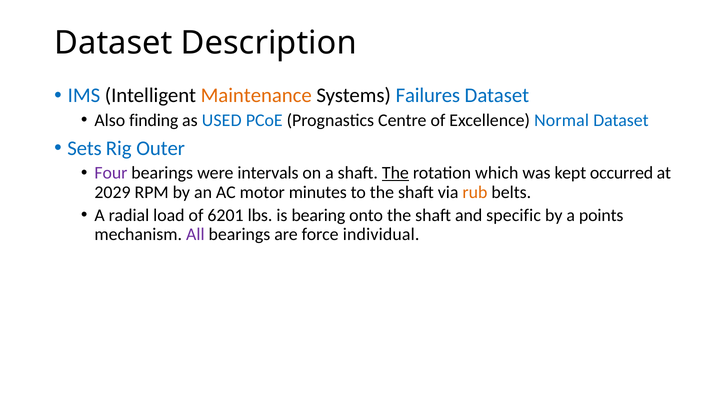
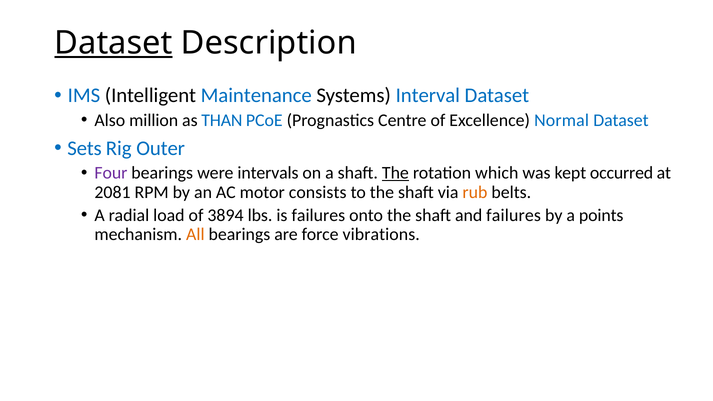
Dataset underline: none -> present (113, 43)
Maintenance colour: orange -> blue (256, 96)
Failures: Failures -> Interval (428, 96)
finding: finding -> million (154, 120)
USED: USED -> THAN (222, 120)
2029: 2029 -> 2081 (113, 192)
minutes: minutes -> consists (318, 192)
6201: 6201 -> 3894 (226, 215)
is bearing: bearing -> failures (318, 215)
and specific: specific -> failures (514, 215)
All colour: purple -> orange (195, 234)
individual: individual -> vibrations (381, 234)
